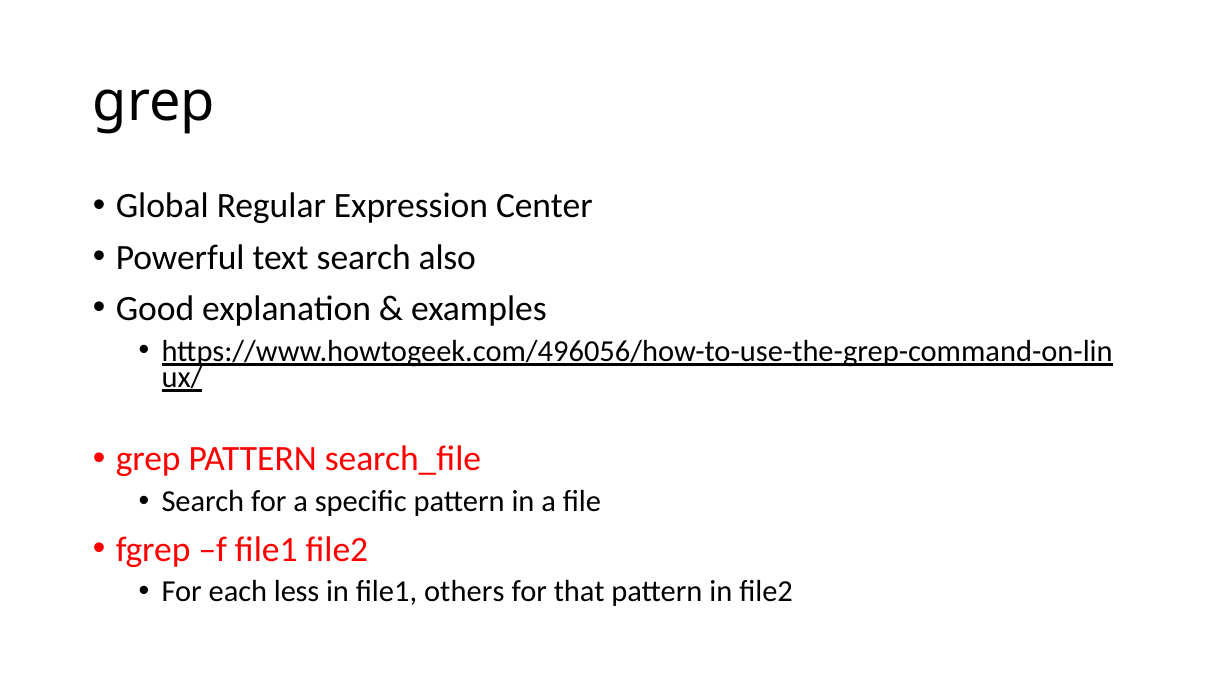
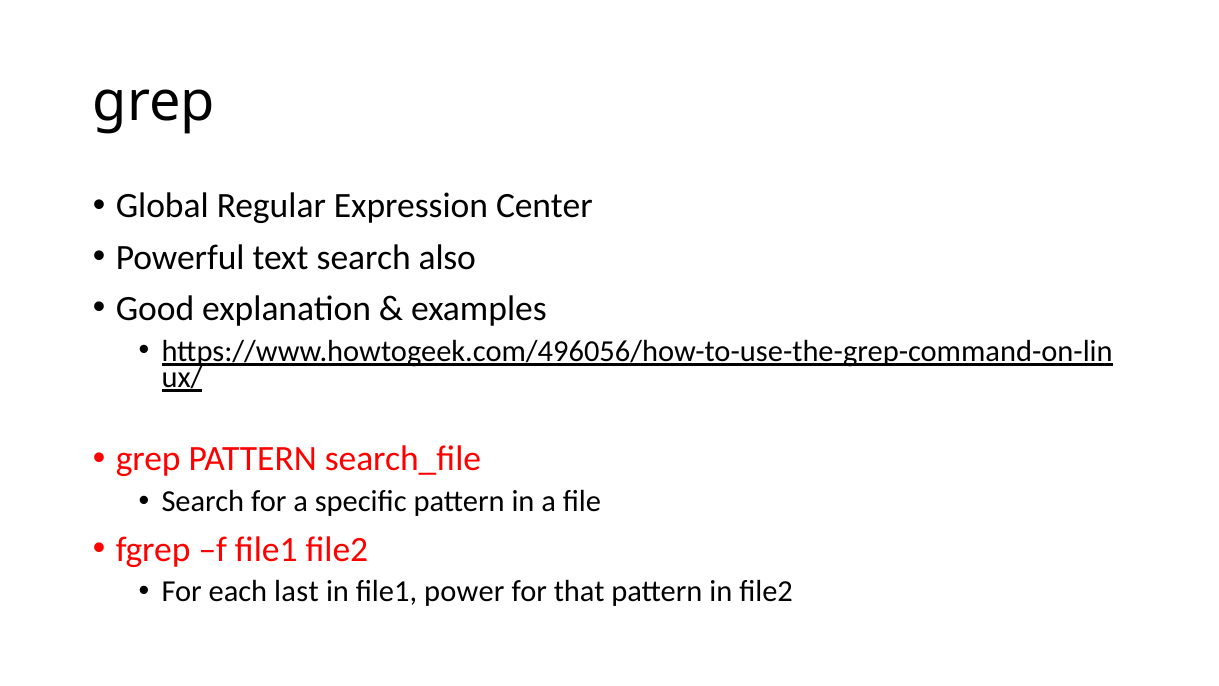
less: less -> last (296, 591)
others: others -> power (464, 591)
